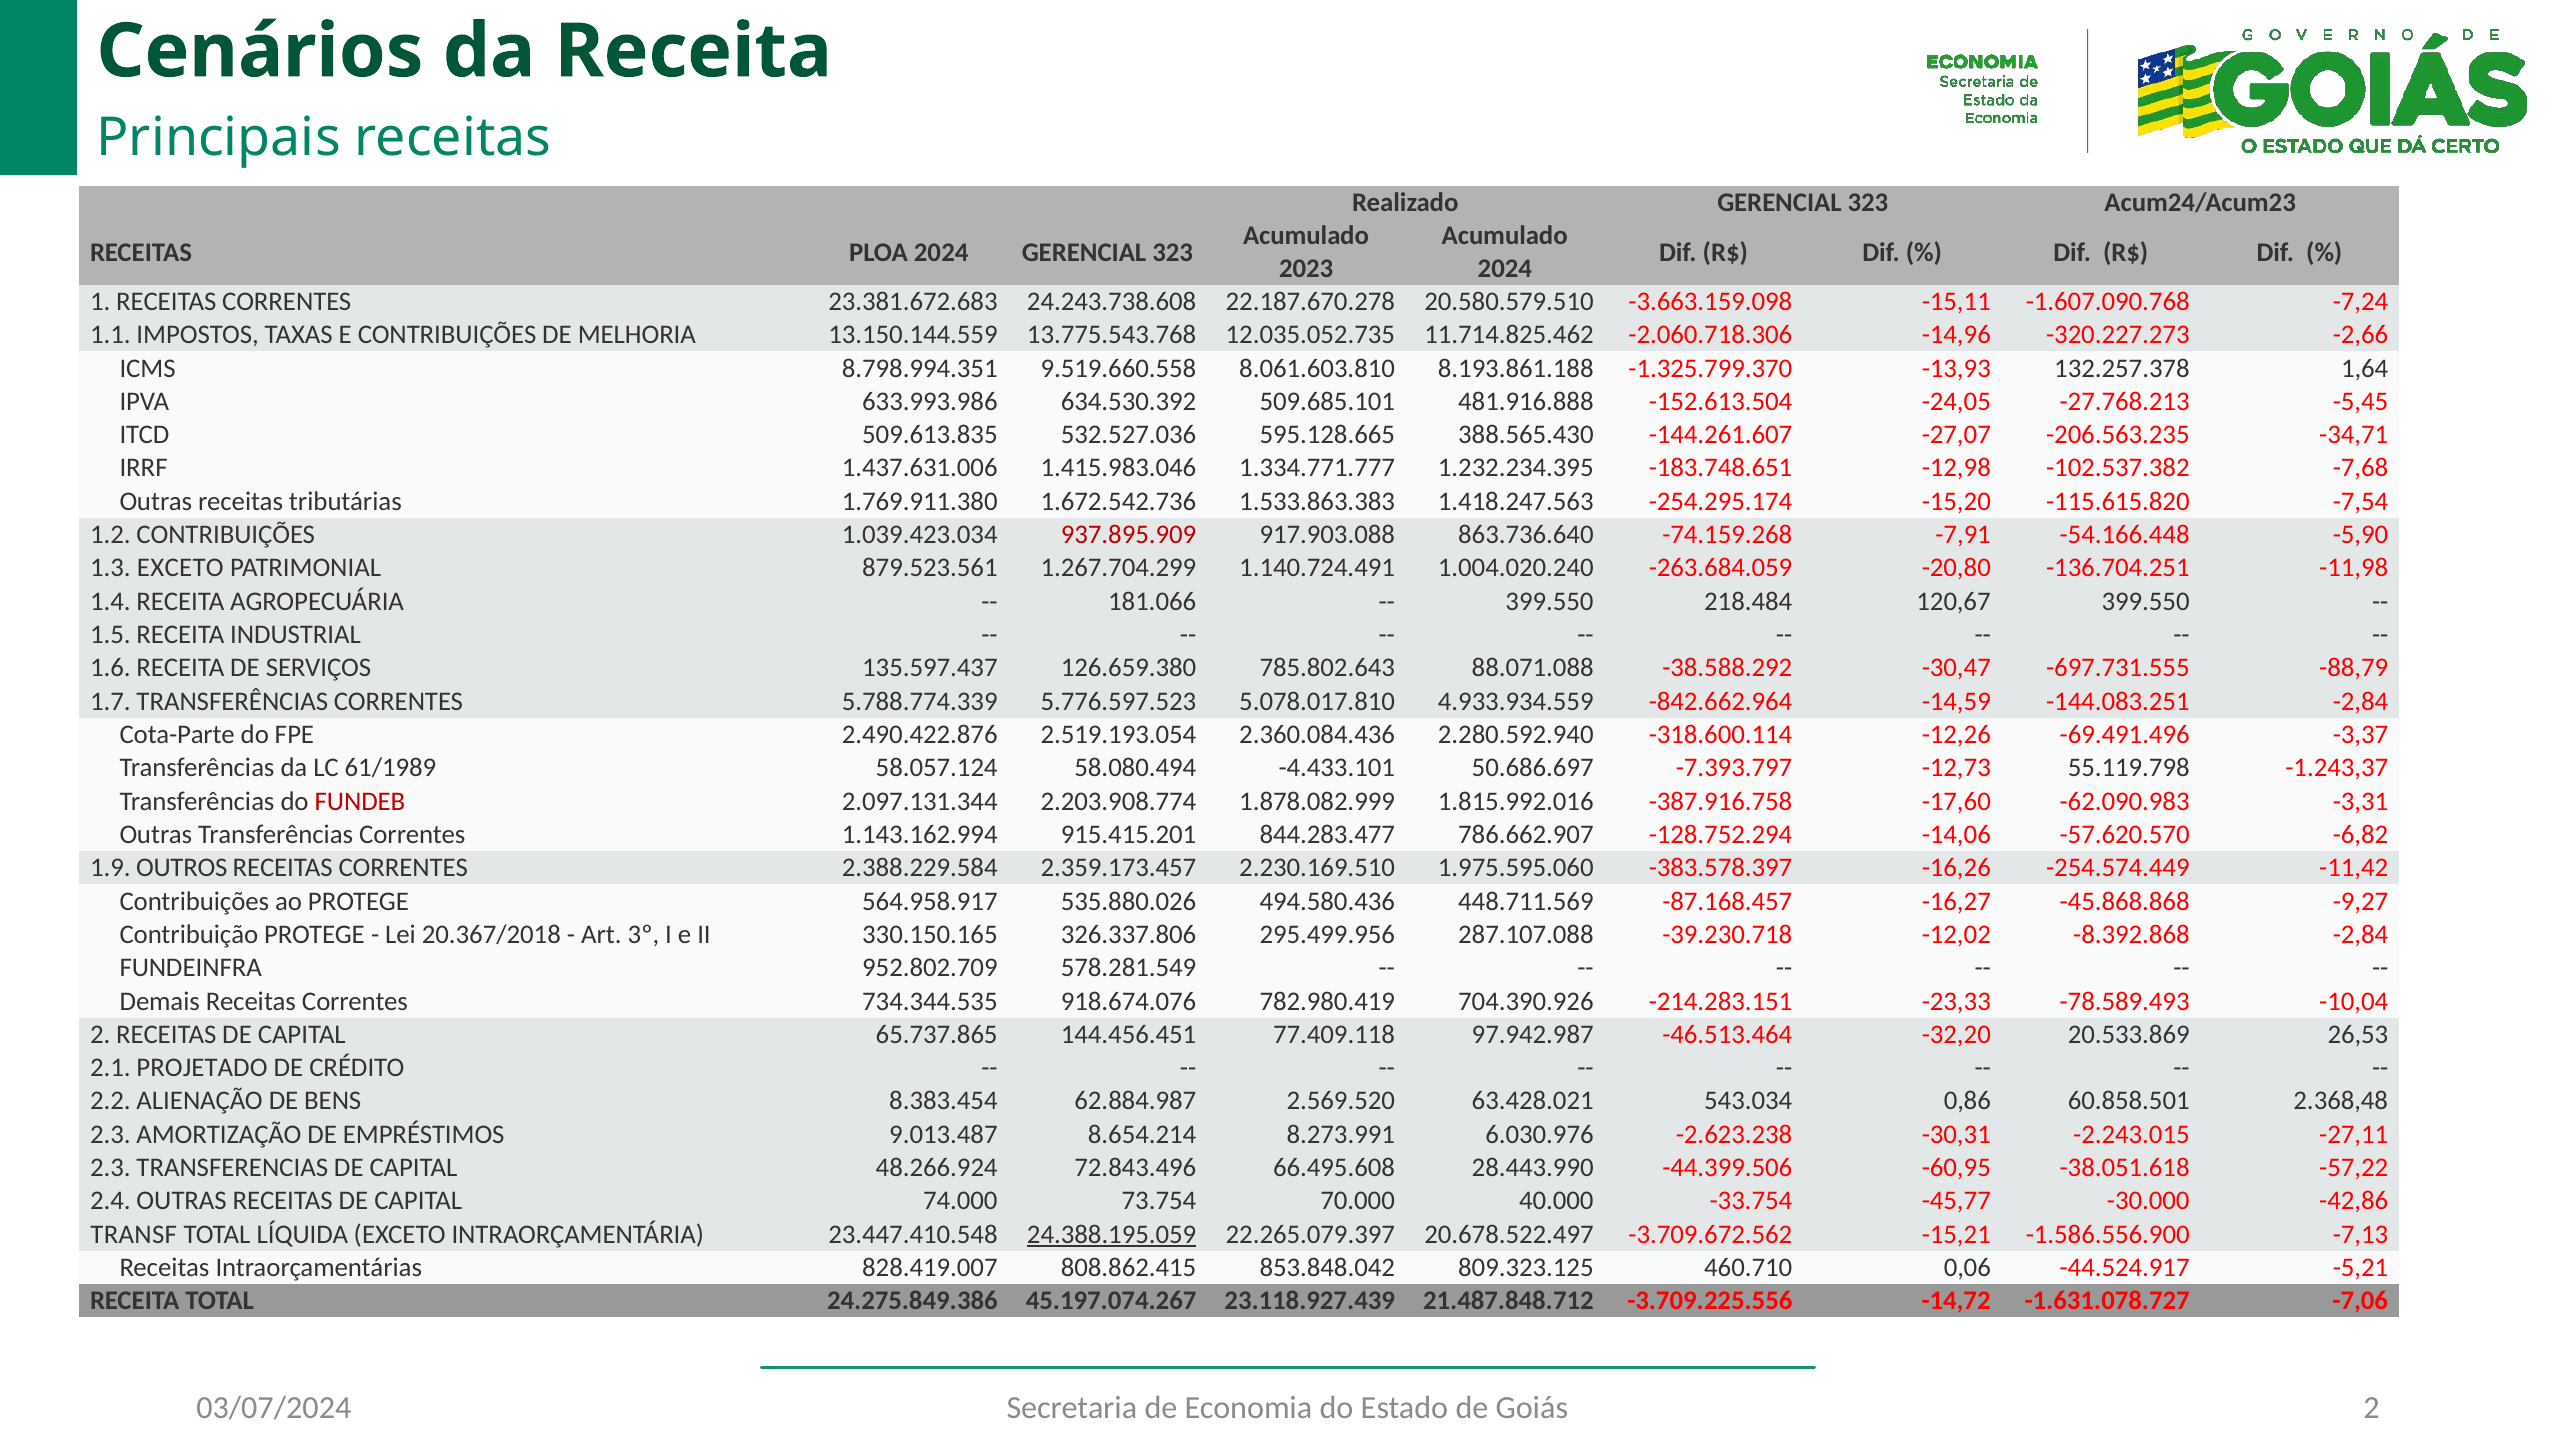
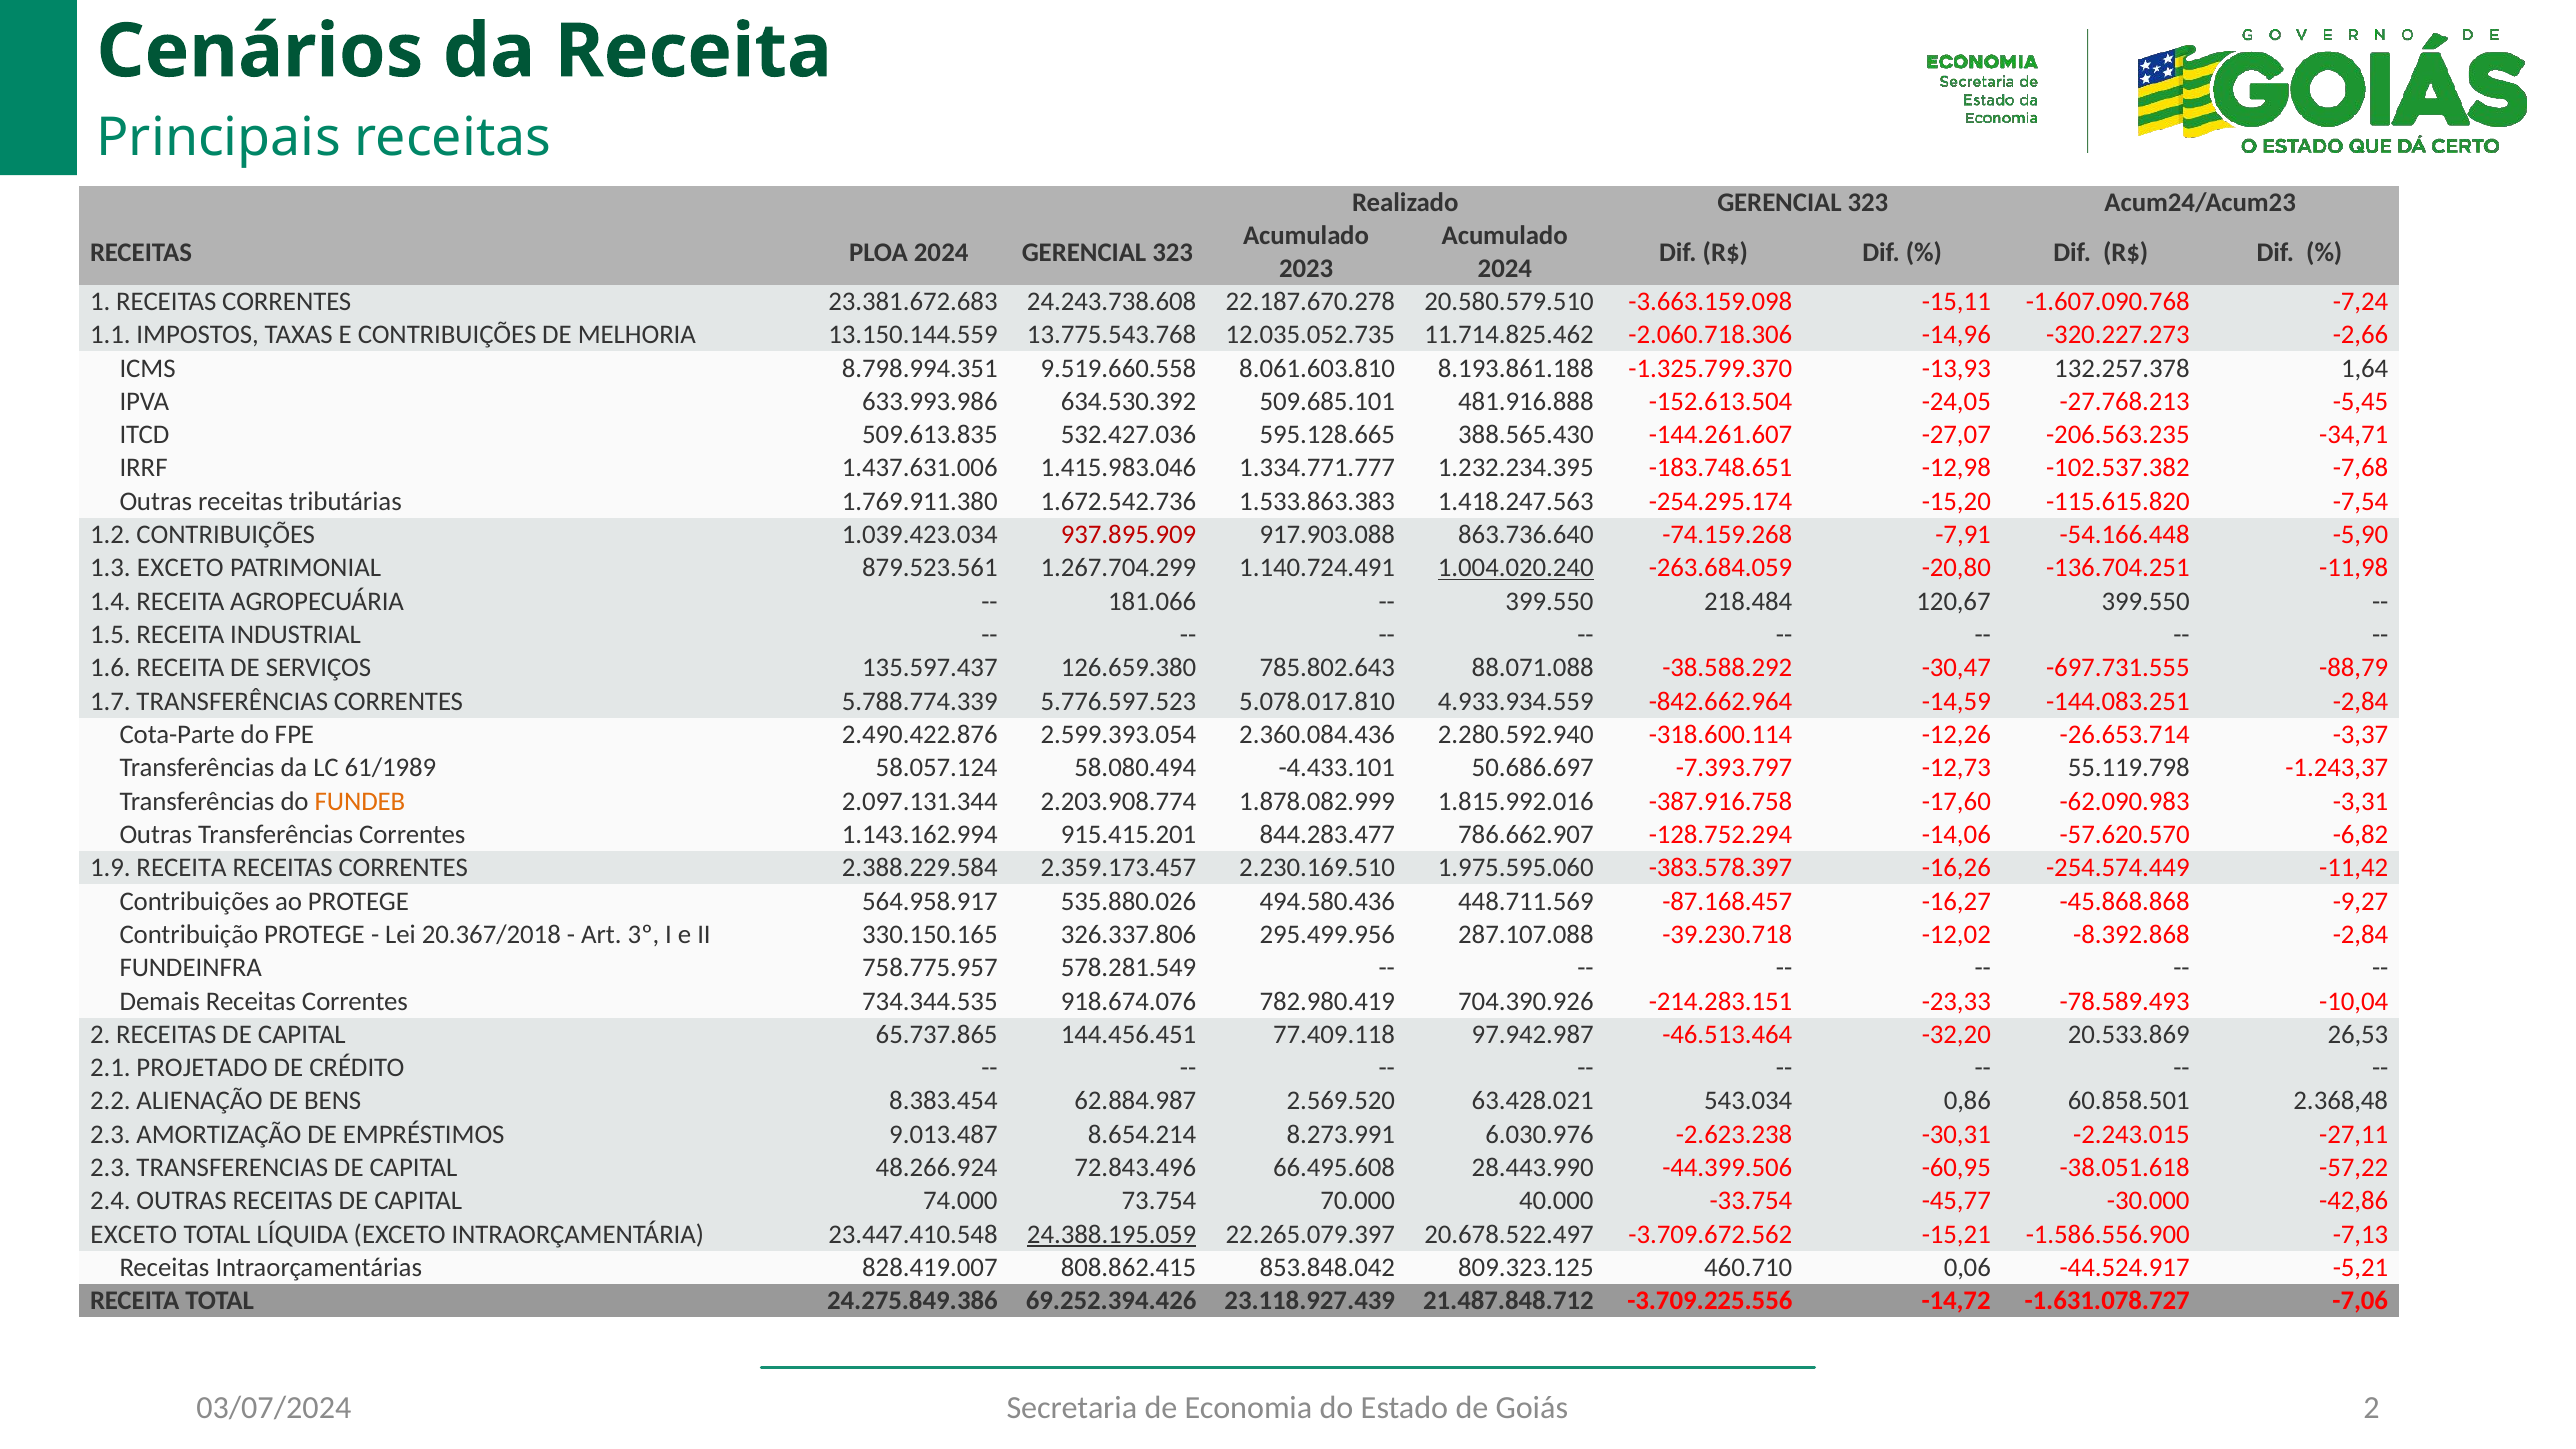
532.527.036: 532.527.036 -> 532.427.036 (1129, 435)
1.004.020.240 underline: none -> present (1516, 568)
2.519.193.054: 2.519.193.054 -> 2.599.393.054 (1118, 735)
-69.491.496: -69.491.496 -> -26.653.714 (2125, 735)
FUNDEB colour: red -> orange (360, 801)
1.9 OUTROS: OUTROS -> RECEITA (182, 868)
952.802.709: 952.802.709 -> 758.775.957 (930, 968)
TRANSF: TRANSF -> EXCETO (134, 1234)
45.197.074.267: 45.197.074.267 -> 69.252.394.426 (1111, 1301)
